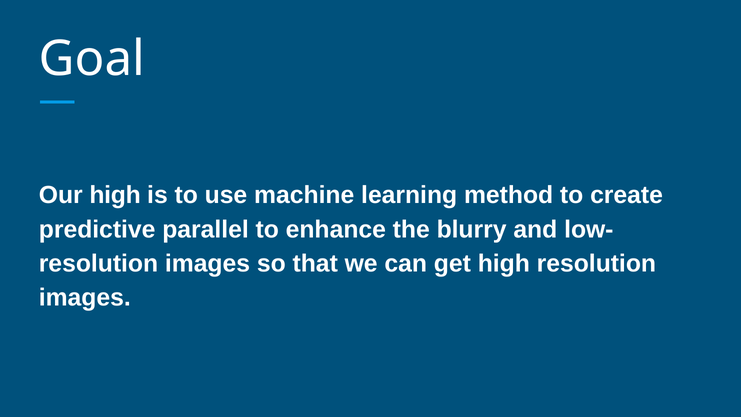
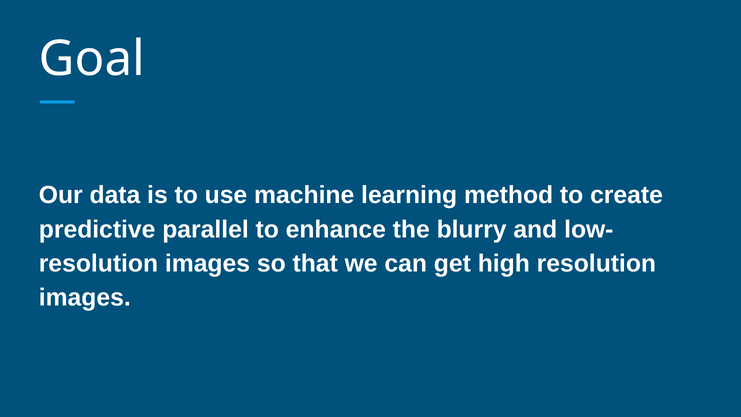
Our high: high -> data (115, 195)
